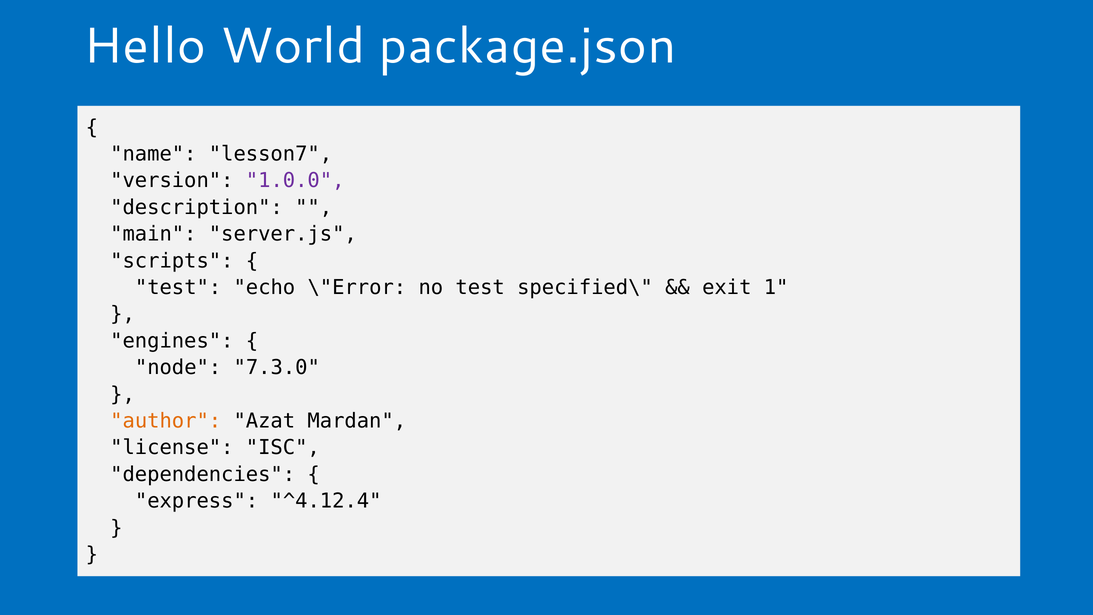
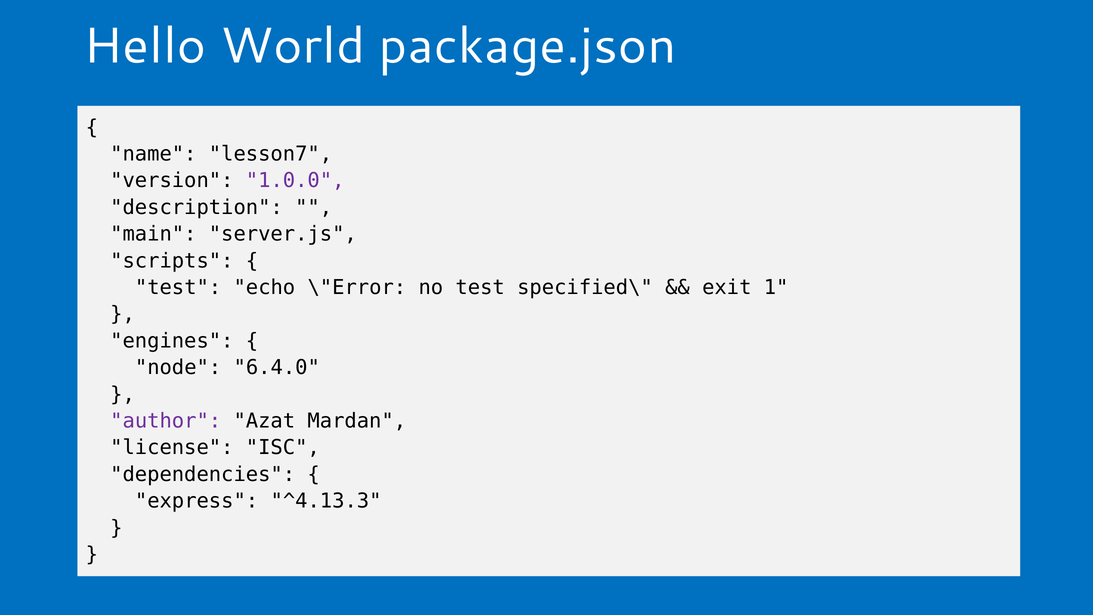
7.3.0: 7.3.0 -> 6.4.0 (277, 367)
author colour: orange -> purple (166, 421)
^4.12.4: ^4.12.4 -> ^4.13.3 (326, 501)
